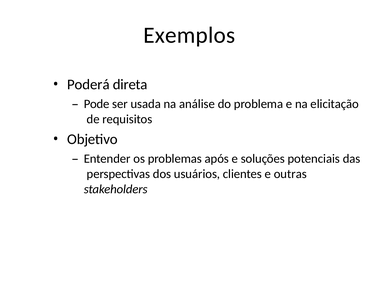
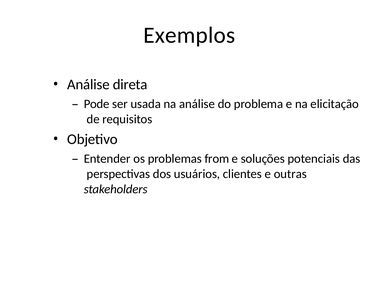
Poderá: Poderá -> Análise (88, 85)
após: após -> from (217, 159)
